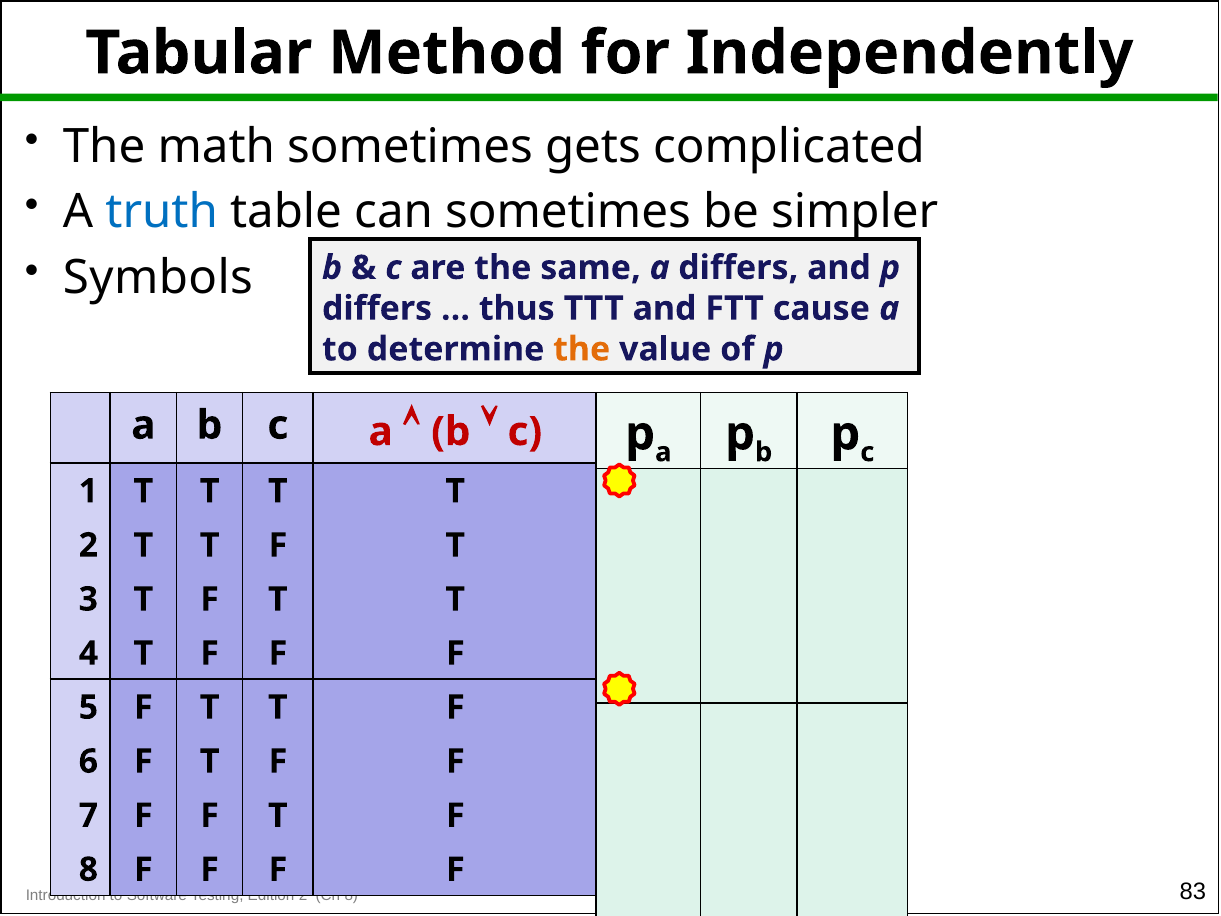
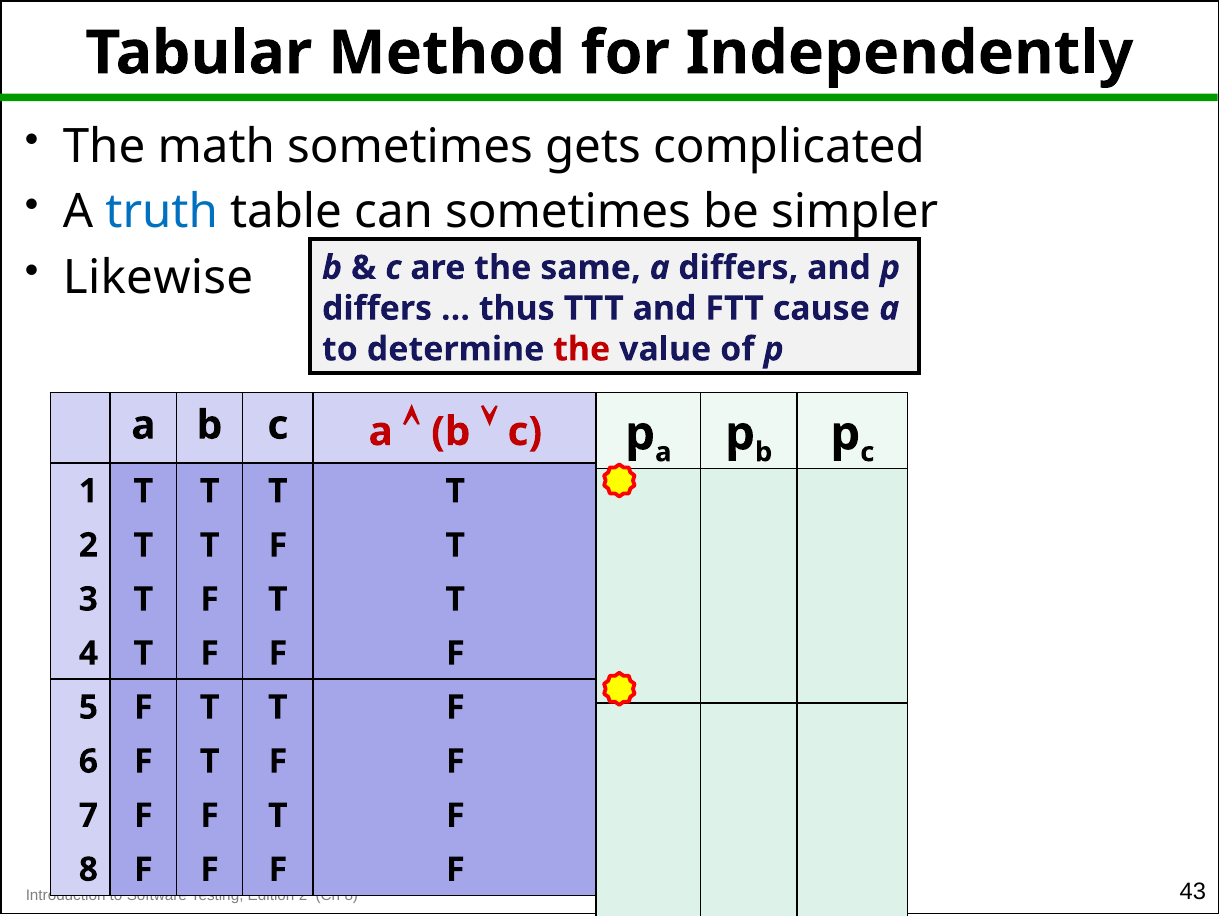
Symbols: Symbols -> Likewise (158, 277)
the colour: orange -> red (582, 349)
83: 83 -> 43 (1193, 891)
